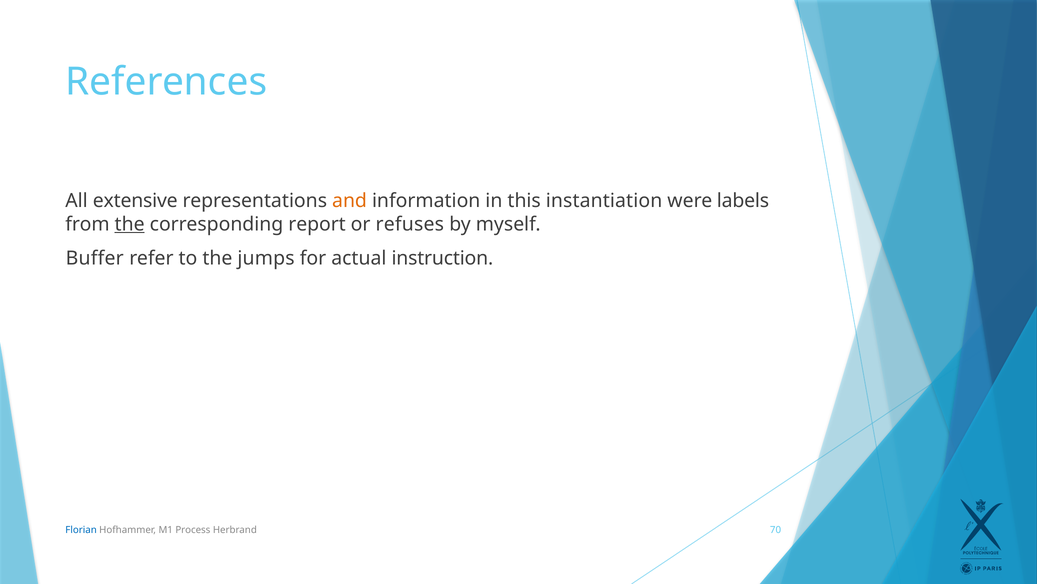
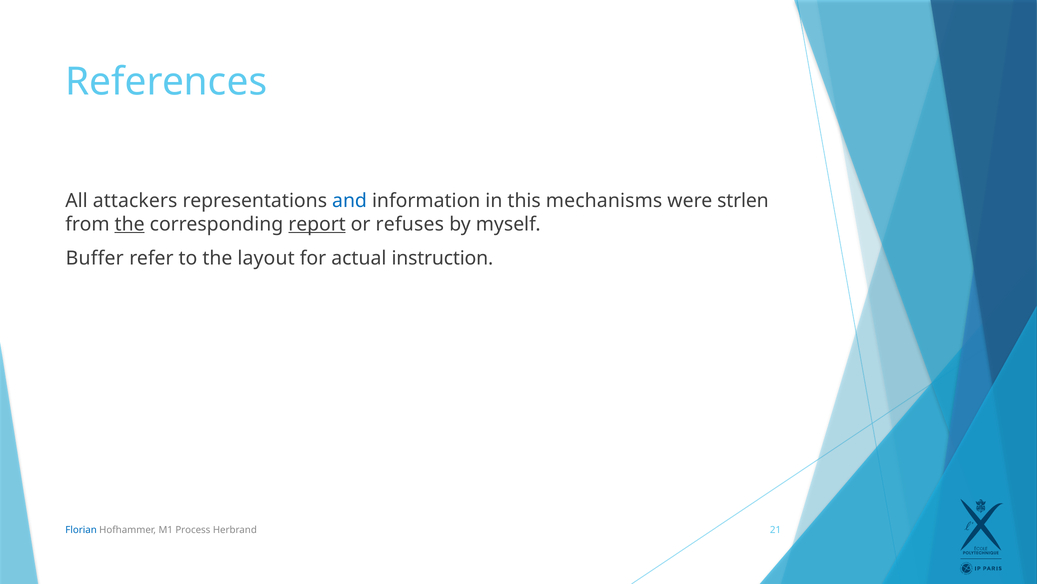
extensive: extensive -> attackers (135, 201)
and colour: orange -> blue (350, 201)
instantiation: instantiation -> mechanisms (604, 201)
labels: labels -> strlen (743, 201)
report underline: none -> present (317, 224)
jumps: jumps -> layout (266, 258)
70: 70 -> 21 (776, 529)
